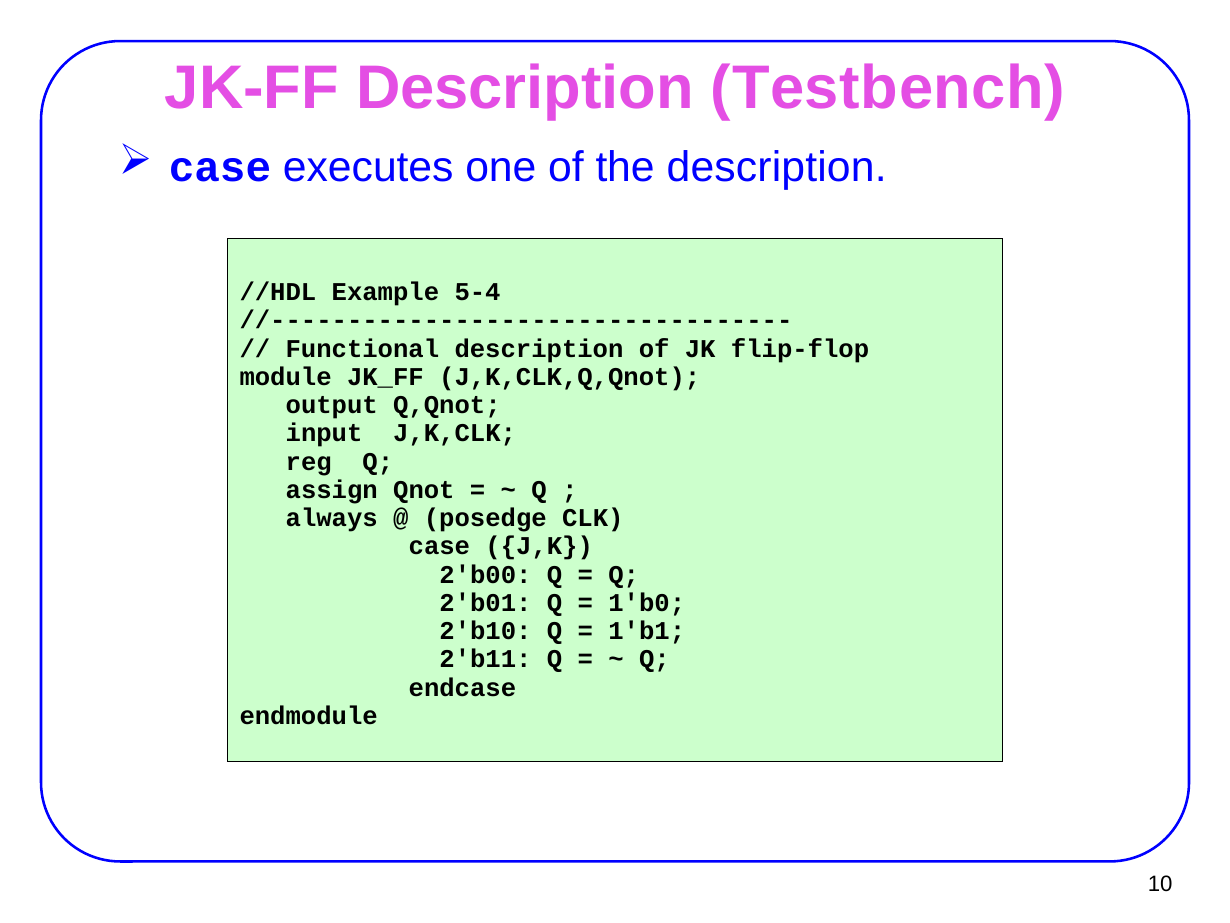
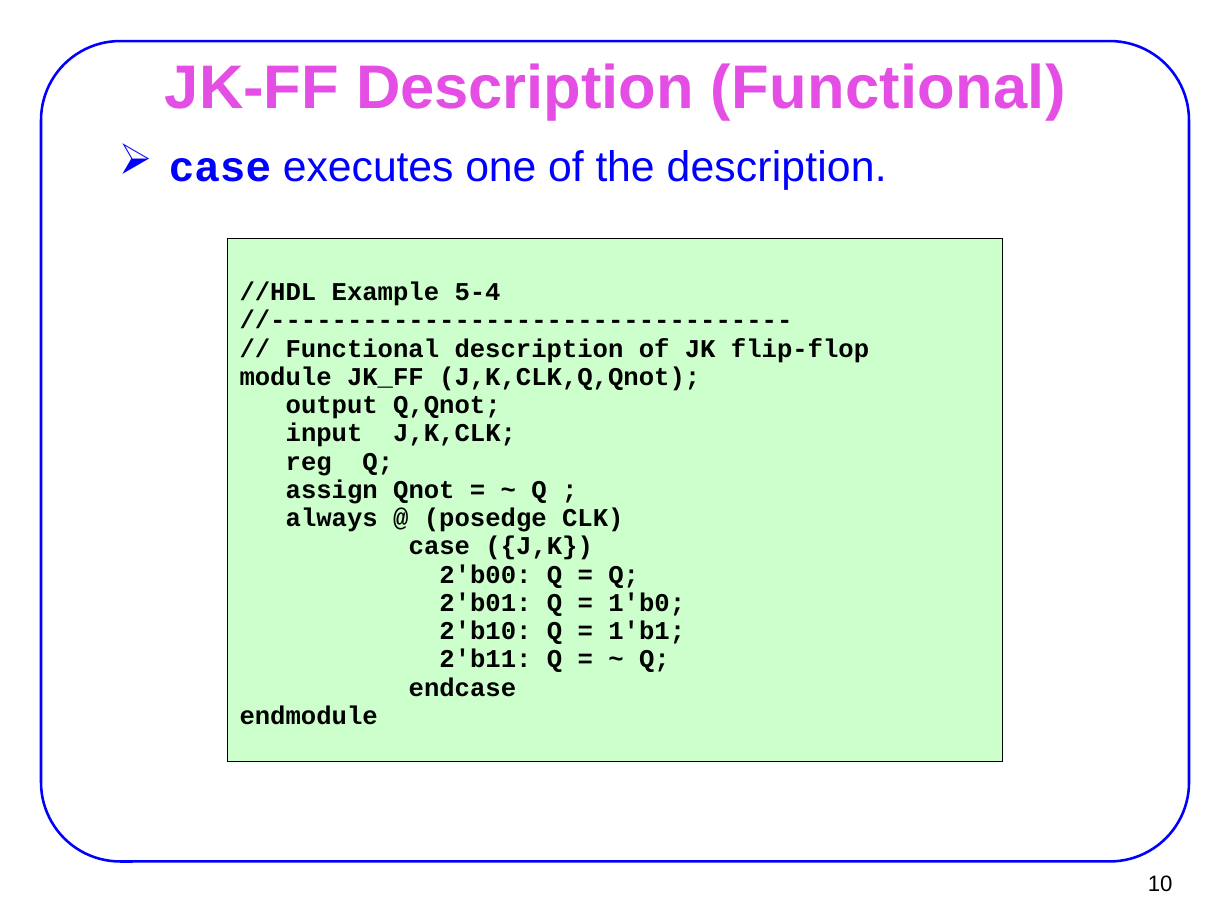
Description Testbench: Testbench -> Functional (888, 88)
